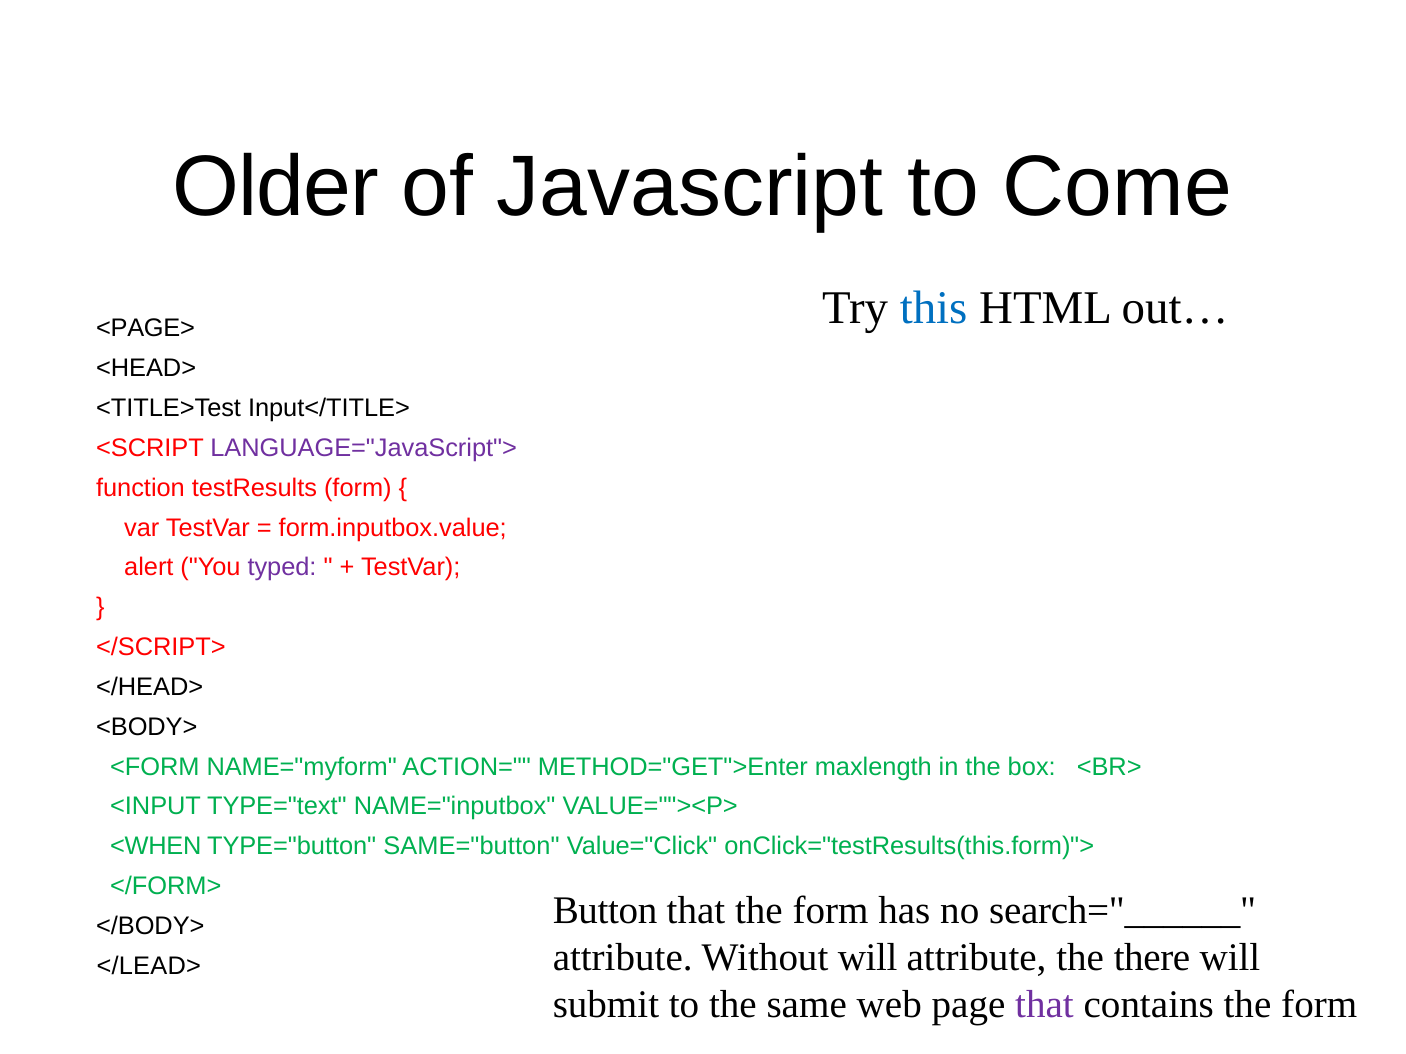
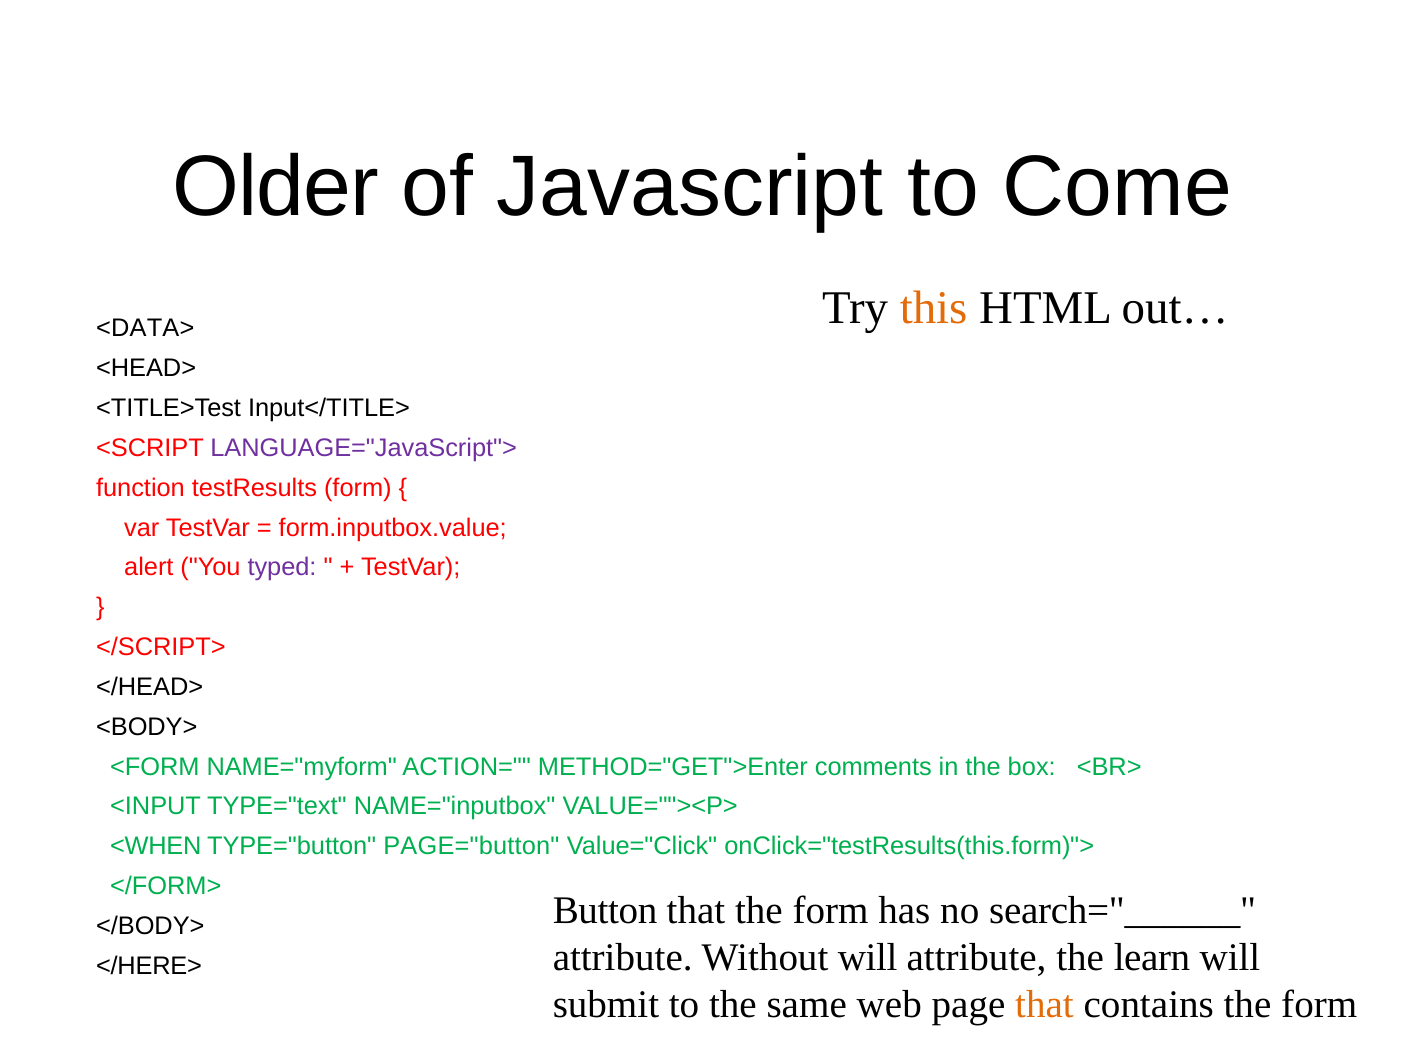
this colour: blue -> orange (934, 308)
<PAGE>: <PAGE> -> <DATA> (145, 329)
maxlength: maxlength -> comments (873, 767)
SAME="button: SAME="button -> PAGE="button (471, 847)
there: there -> learn (1152, 958)
</LEAD>: </LEAD> -> </HERE> (149, 966)
that colour: purple -> orange (1044, 1005)
